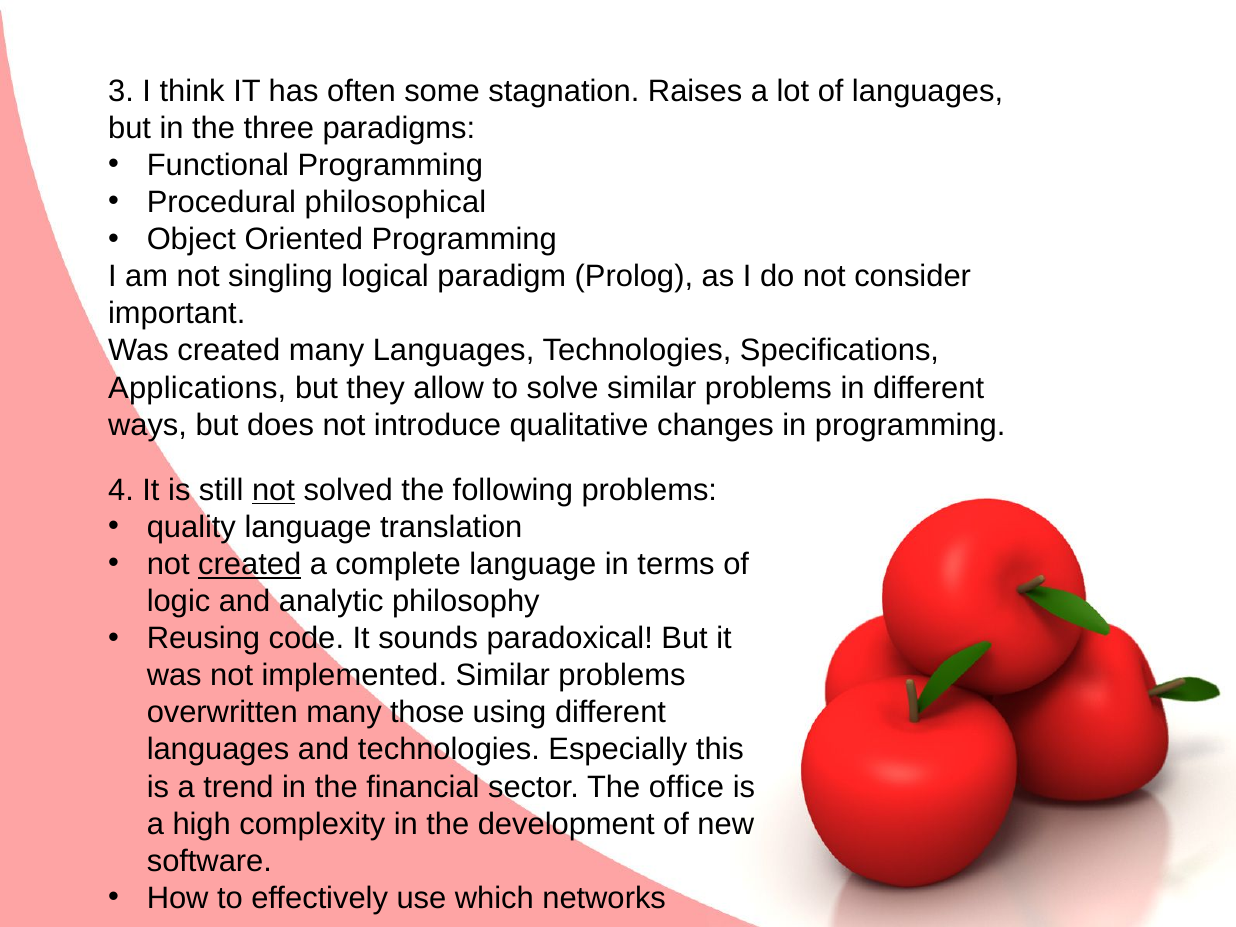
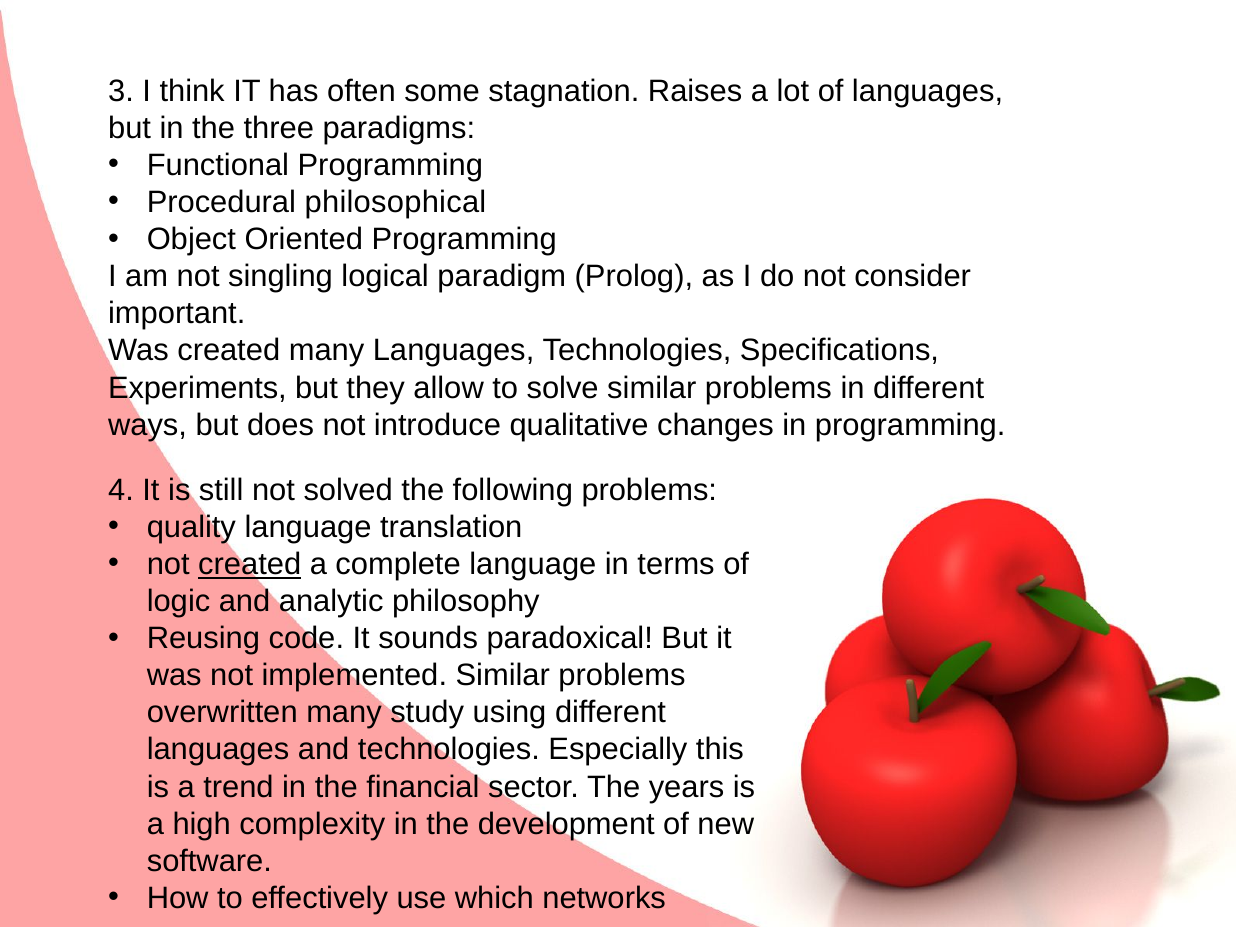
Applications: Applications -> Experiments (197, 388)
not underline: present -> none (274, 490)
those: those -> study (427, 713)
office: office -> years (687, 787)
